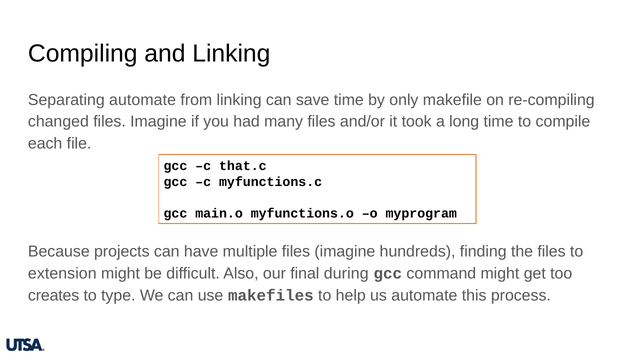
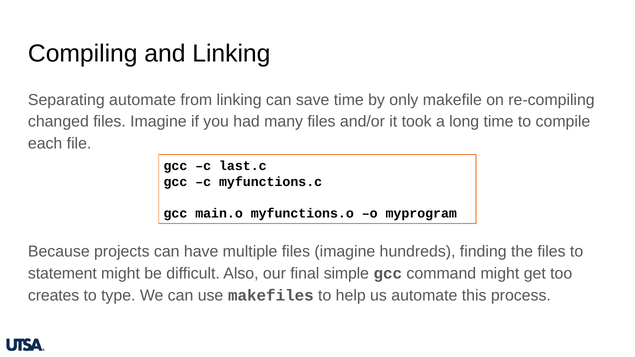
that.c: that.c -> last.c (243, 166)
extension: extension -> statement (62, 274)
during: during -> simple (346, 274)
